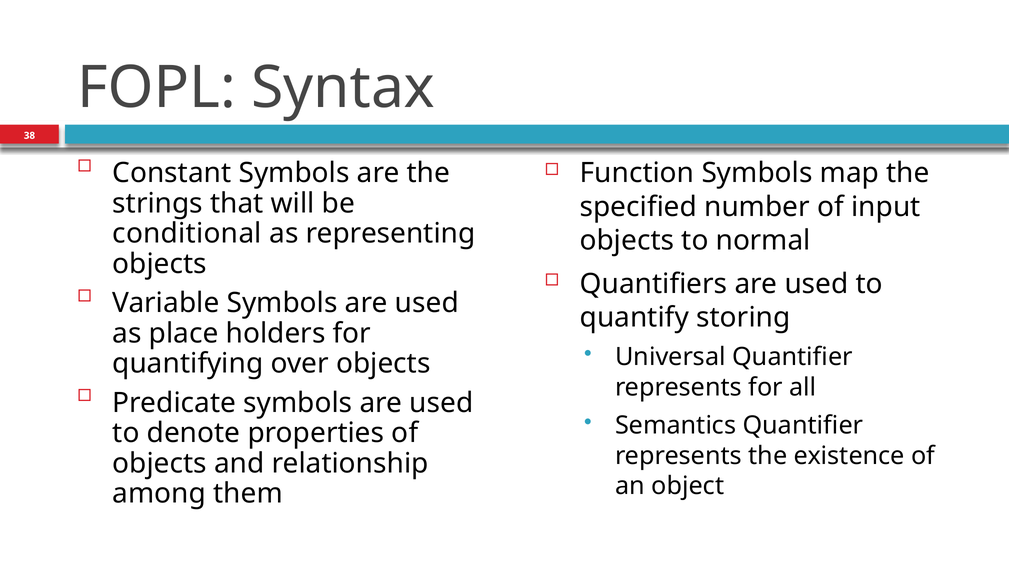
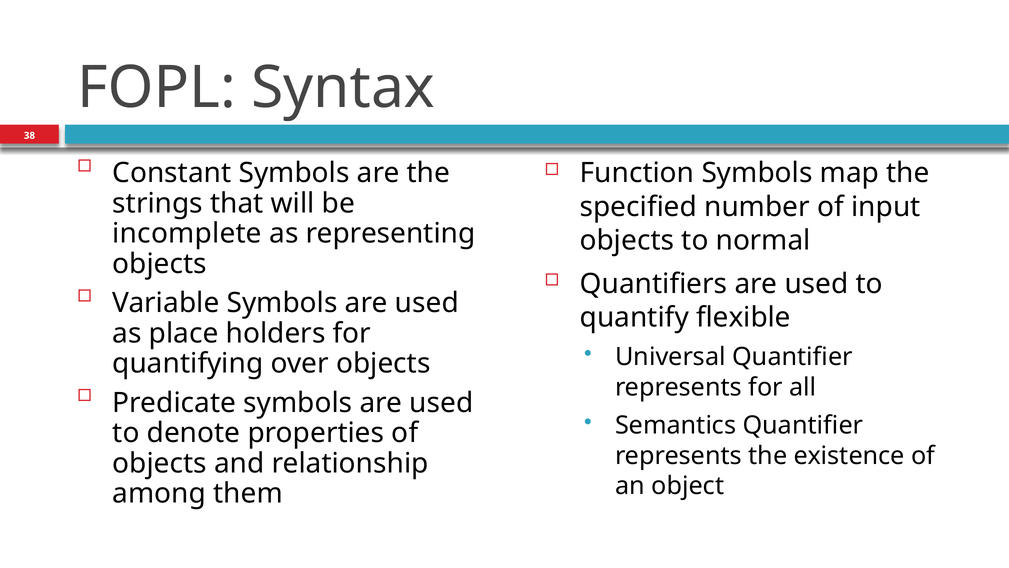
conditional: conditional -> incomplete (187, 234)
storing: storing -> flexible (743, 317)
